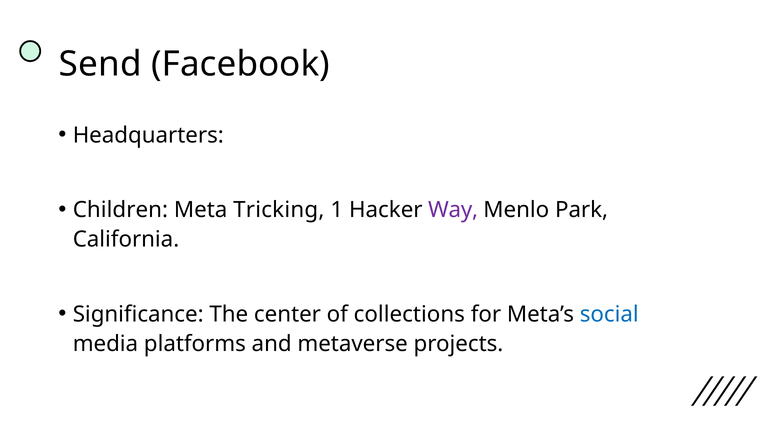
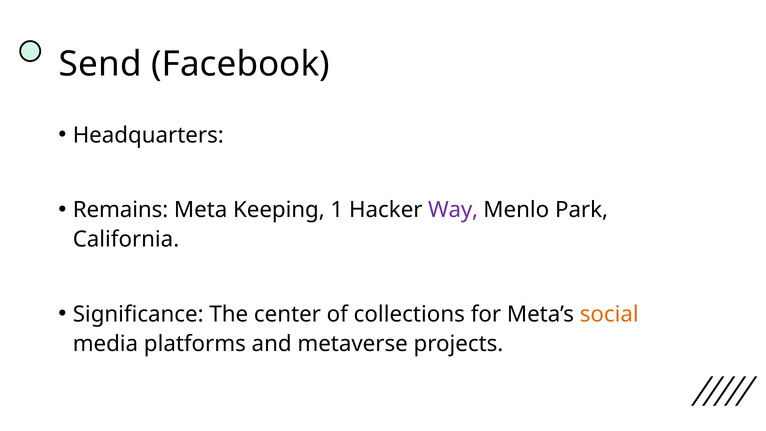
Children: Children -> Remains (121, 210)
Tricking: Tricking -> Keeping (279, 210)
social colour: blue -> orange (609, 314)
